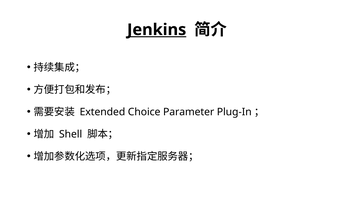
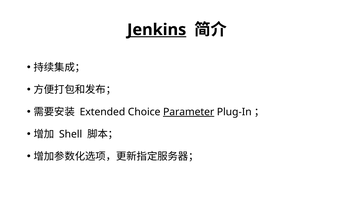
Parameter underline: none -> present (189, 112)
